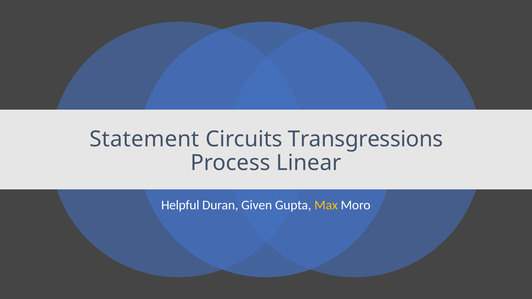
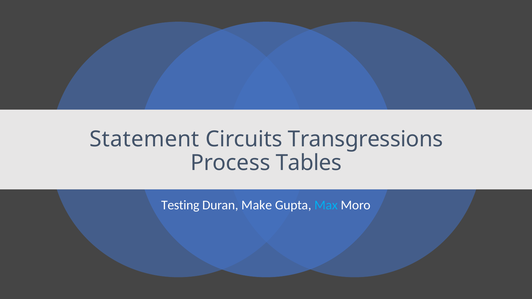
Linear: Linear -> Tables (309, 163)
Helpful: Helpful -> Testing (180, 205)
Given: Given -> Make (257, 205)
Max colour: yellow -> light blue (326, 205)
